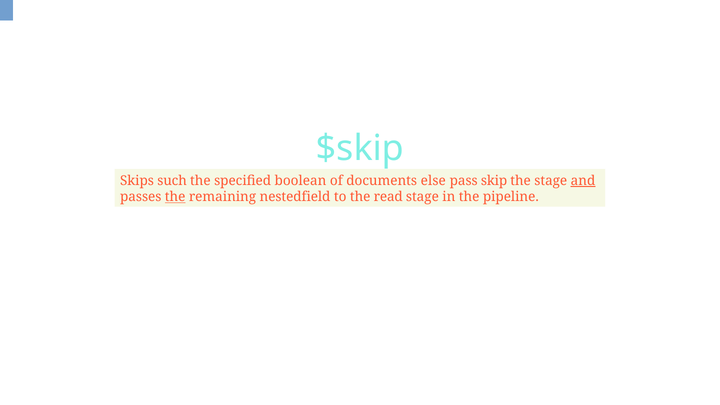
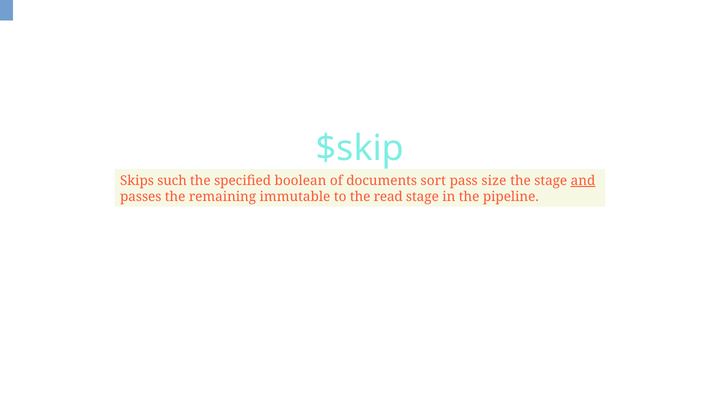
else: else -> sort (433, 181)
skip: skip -> size (494, 181)
the underline: present -> none (175, 197)
nestedfield: nestedfield -> immutable (295, 197)
